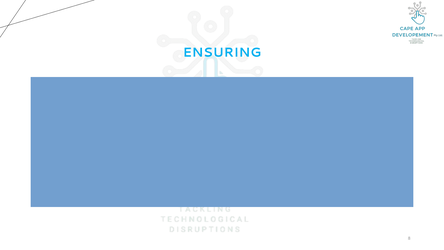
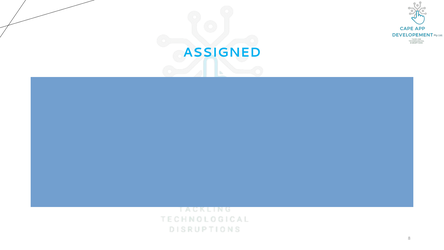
ENSURING: ENSURING -> ASSIGNED (222, 52)
